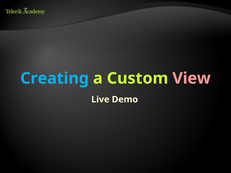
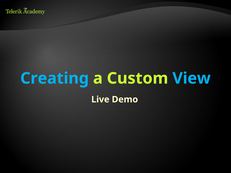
View colour: pink -> light blue (192, 78)
